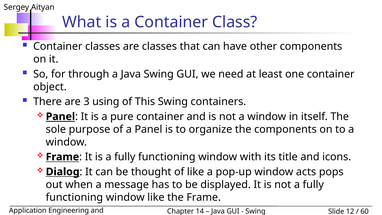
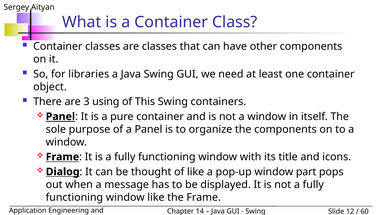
through: through -> libraries (89, 74)
acts: acts -> part (306, 172)
